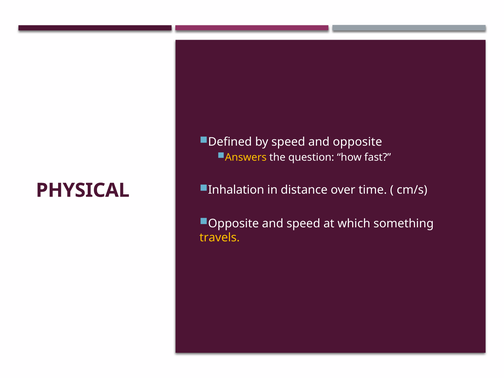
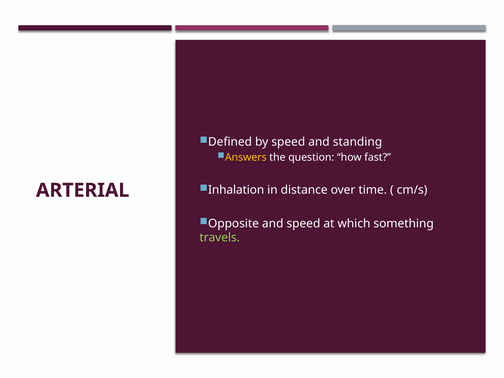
and opposite: opposite -> standing (357, 142)
PHYSICAL: PHYSICAL -> ARTERIAL (83, 190)
travels colour: yellow -> light green (220, 238)
